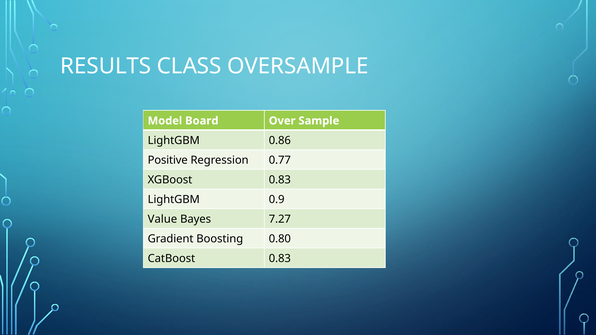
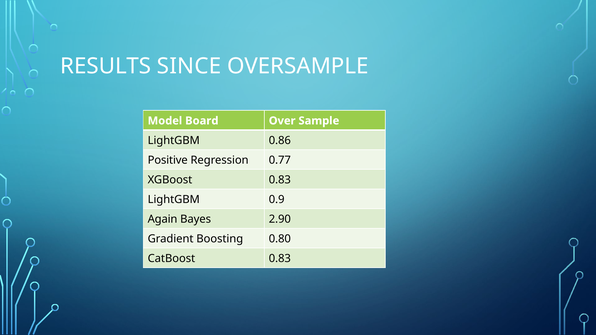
CLASS: CLASS -> SINCE (189, 66)
Value: Value -> Again (163, 219)
7.27: 7.27 -> 2.90 (280, 219)
